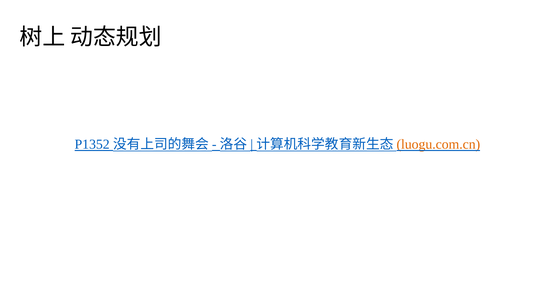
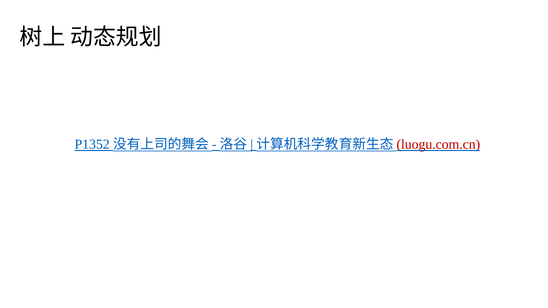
luogu.com.cn colour: orange -> red (438, 145)
